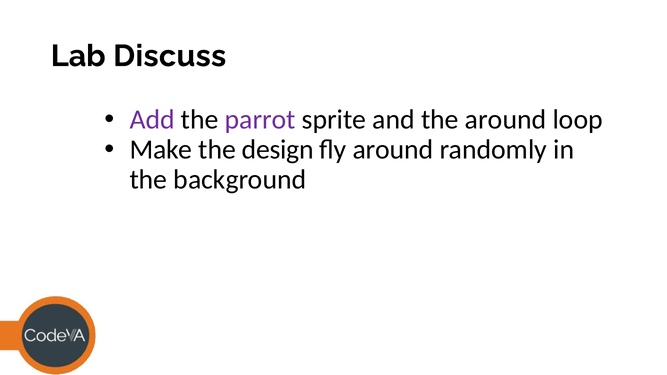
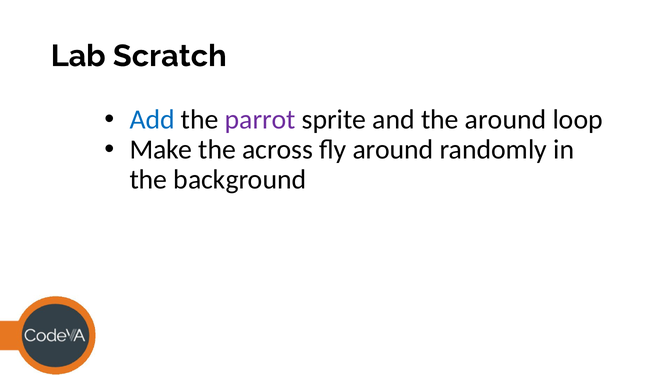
Discuss: Discuss -> Scratch (170, 56)
Add colour: purple -> blue (152, 120)
design: design -> across (278, 150)
